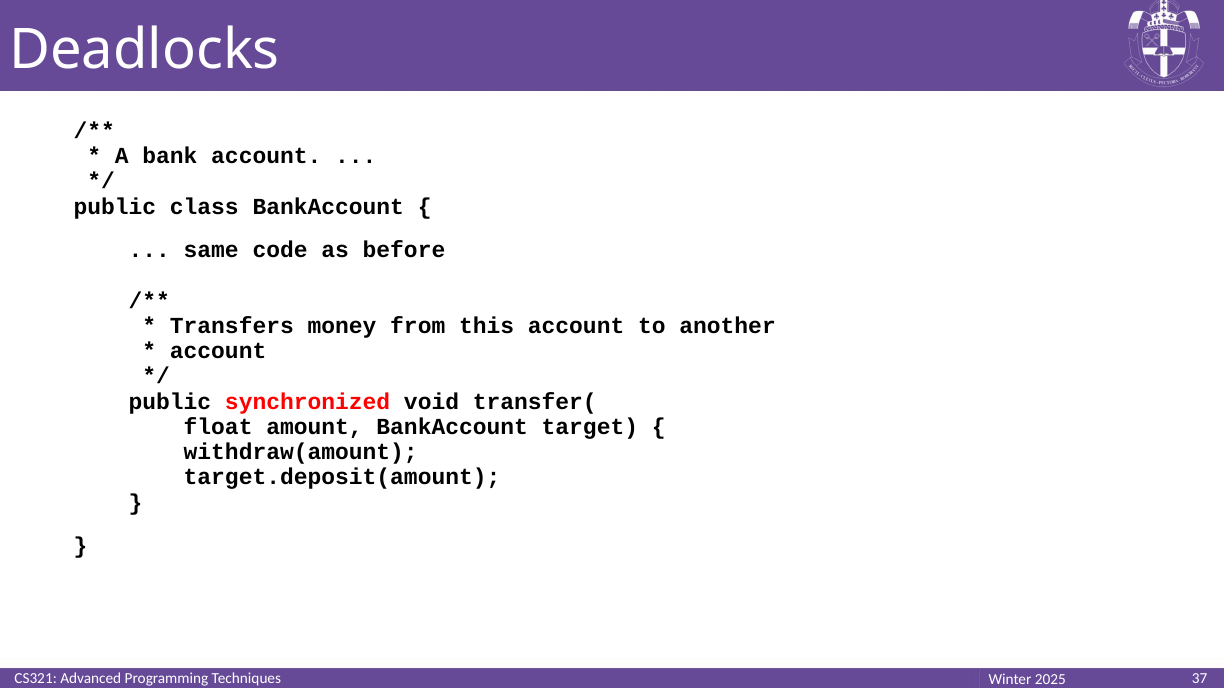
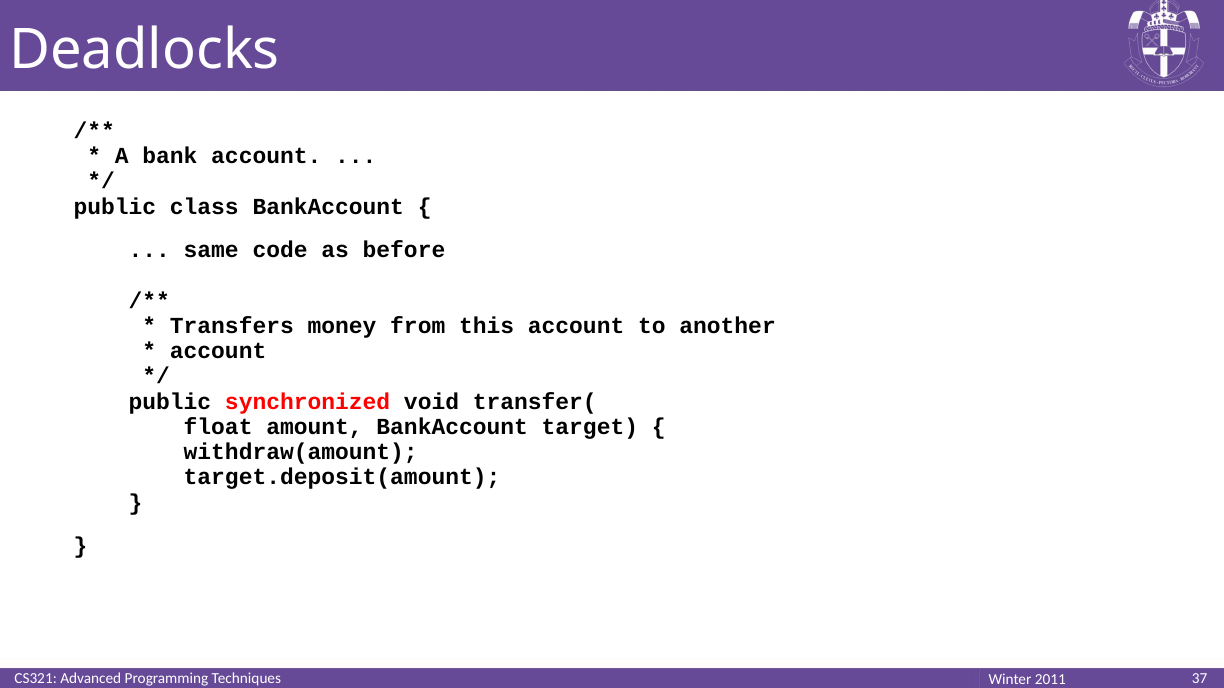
2025: 2025 -> 2011 (1050, 679)
